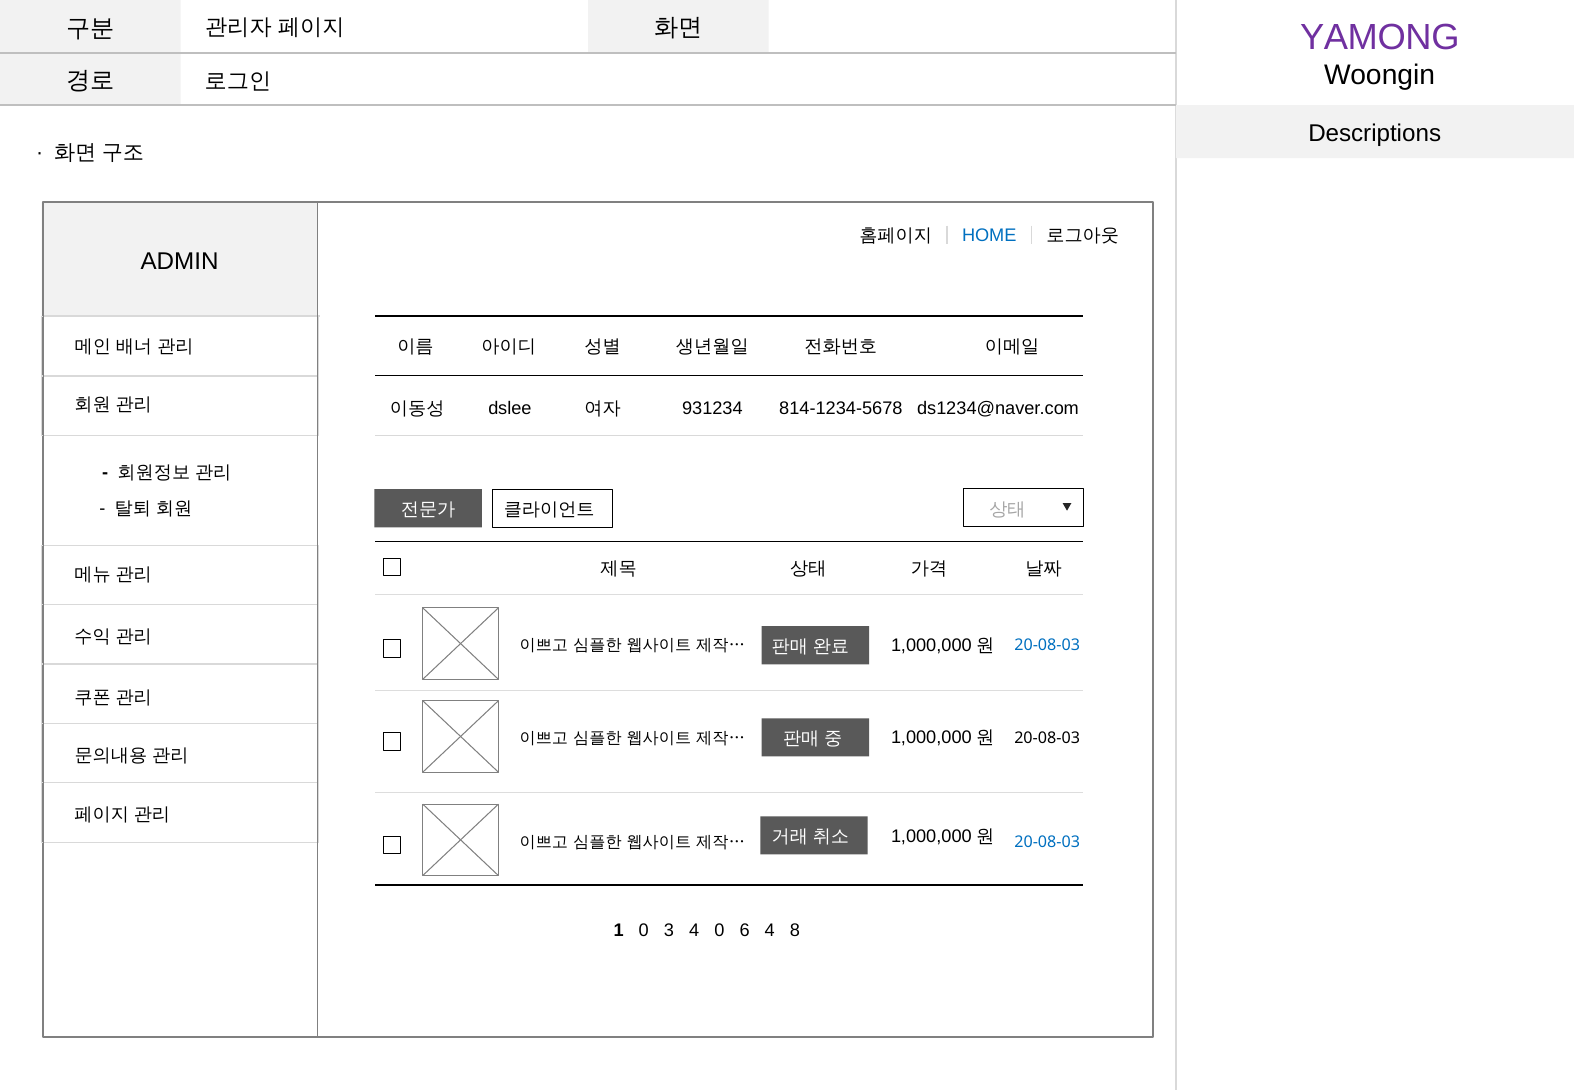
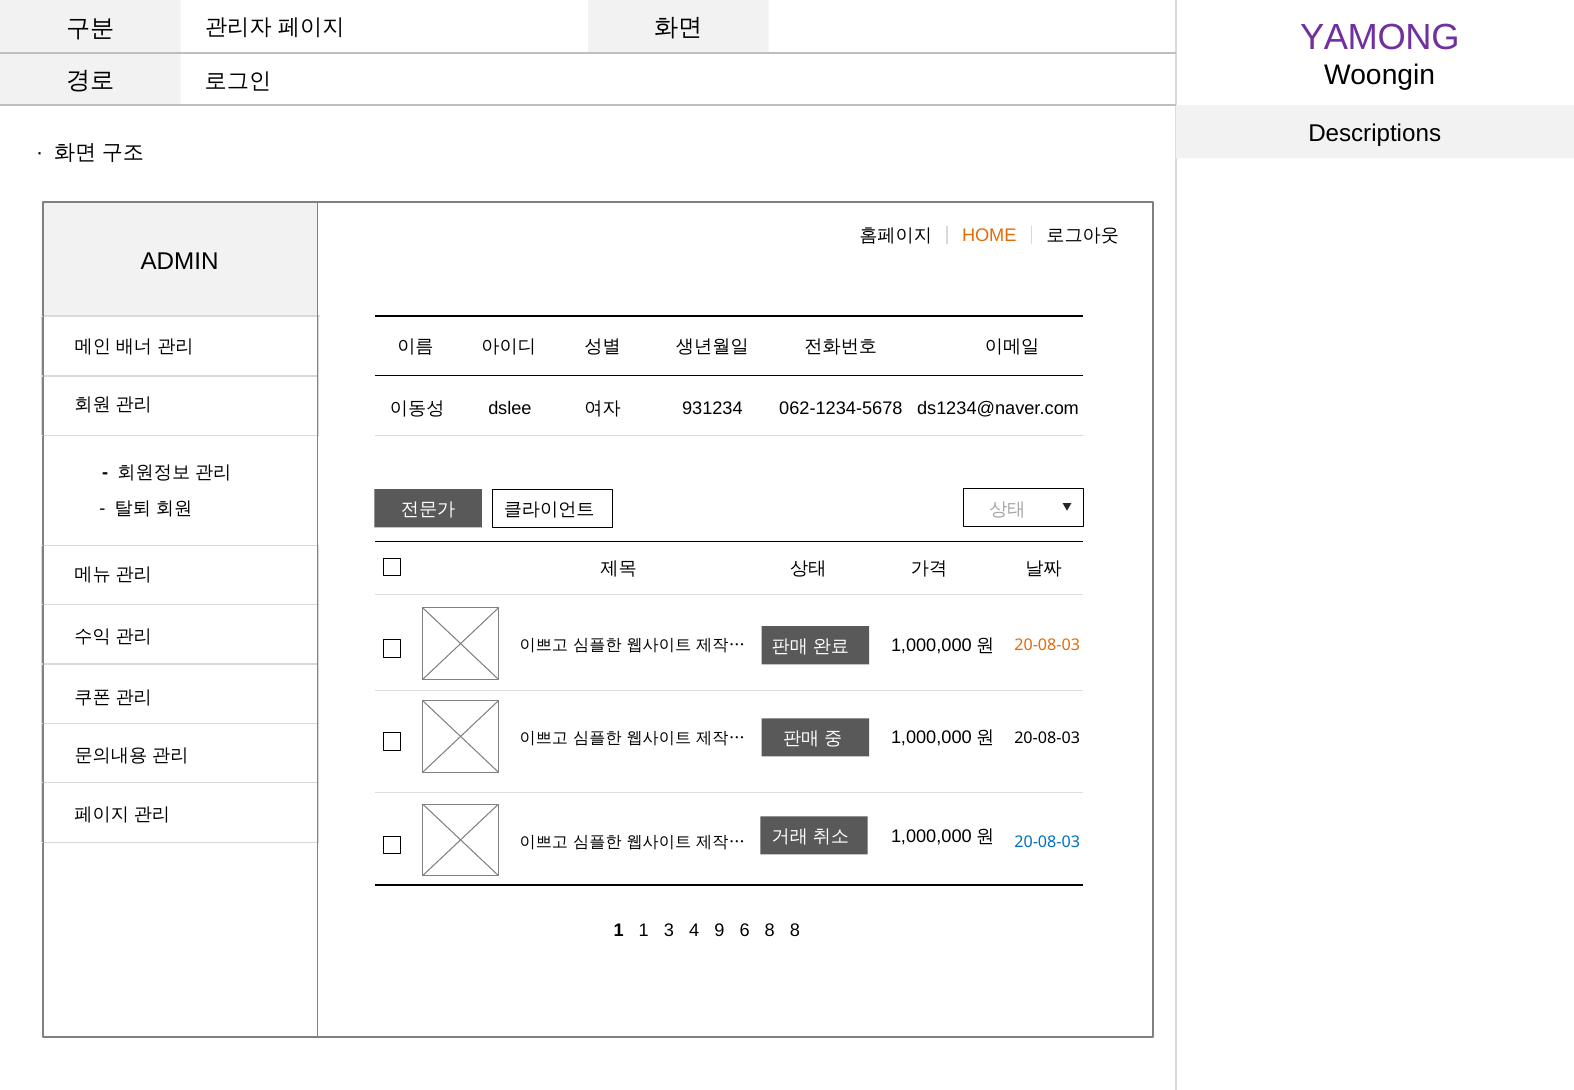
HOME colour: blue -> orange (989, 235)
814-1234-5678: 814-1234-5678 -> 062-1234-5678 (841, 408)
20-08-03 colour: blue -> orange (1047, 645)
1 0: 0 -> 1 (644, 930)
4 0: 0 -> 9 (720, 930)
6 4: 4 -> 8 (770, 930)
